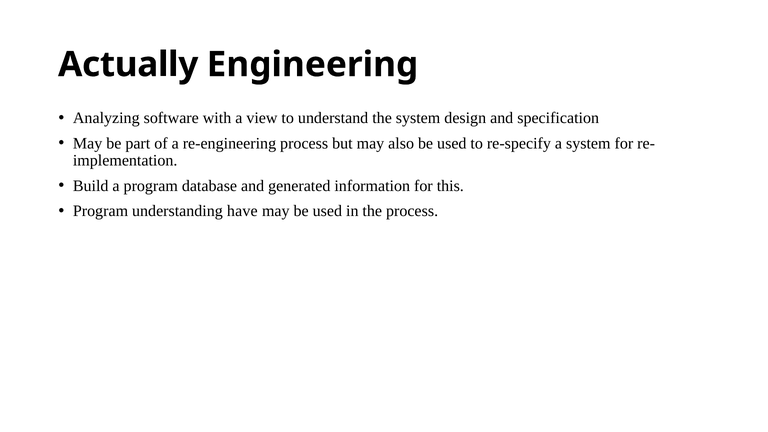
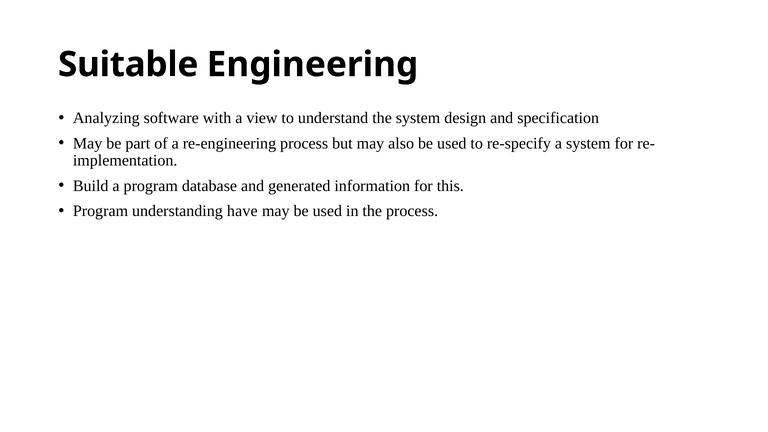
Actually: Actually -> Suitable (128, 65)
